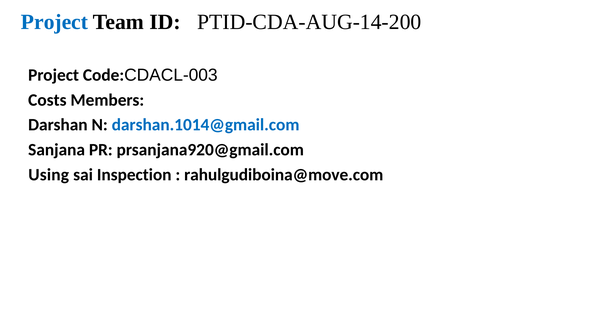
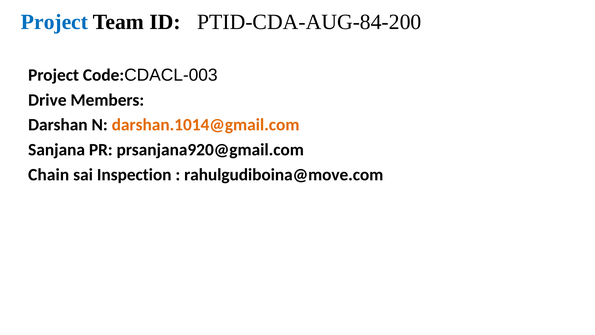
PTID-CDA-AUG-14-200: PTID-CDA-AUG-14-200 -> PTID-CDA-AUG-84-200 (309, 22)
Costs: Costs -> Drive (47, 100)
darshan.1014@gmail.com colour: blue -> orange (206, 125)
Using: Using -> Chain (49, 175)
